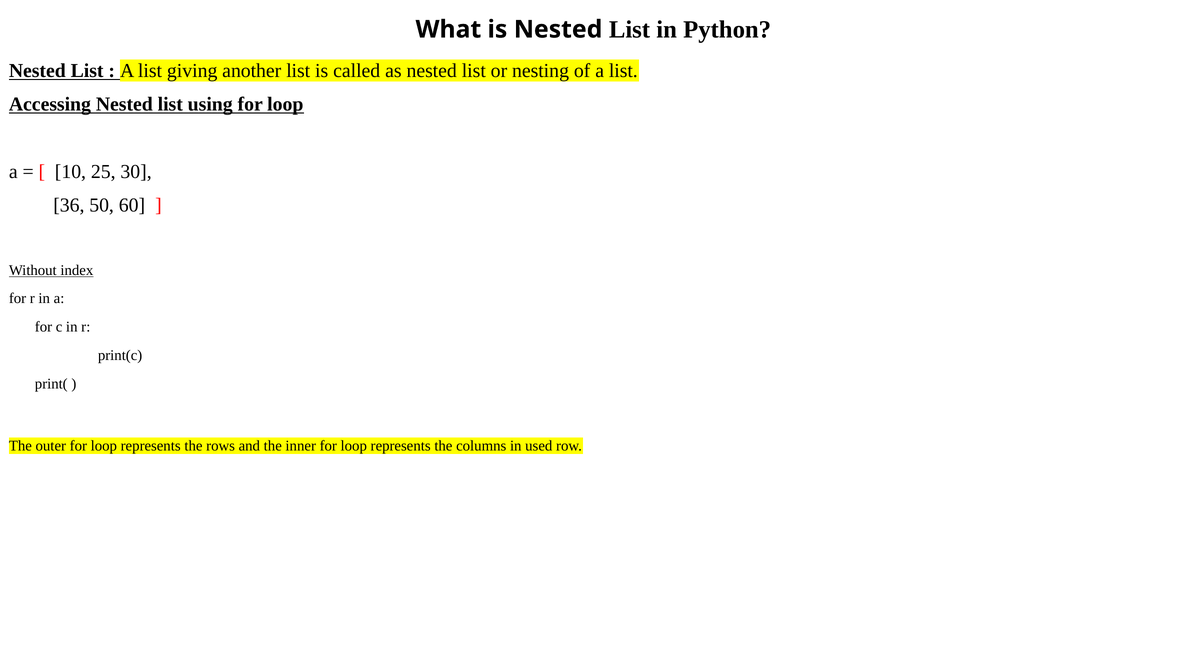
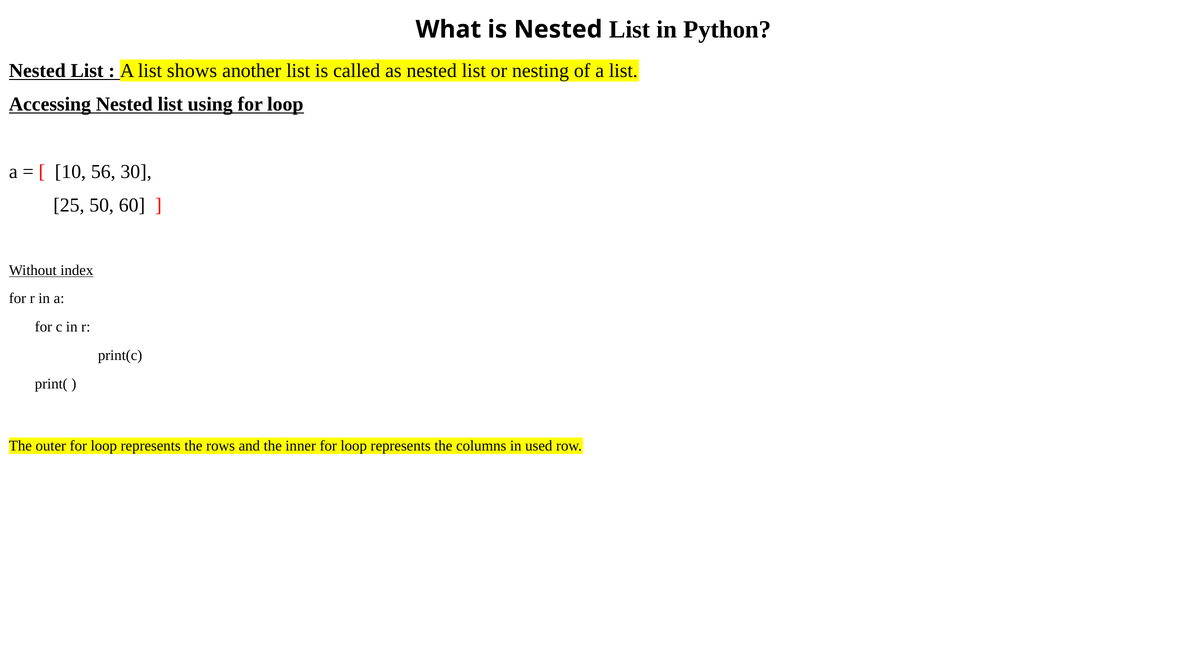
giving: giving -> shows (192, 71)
25: 25 -> 56 (103, 172)
36: 36 -> 25 (69, 205)
